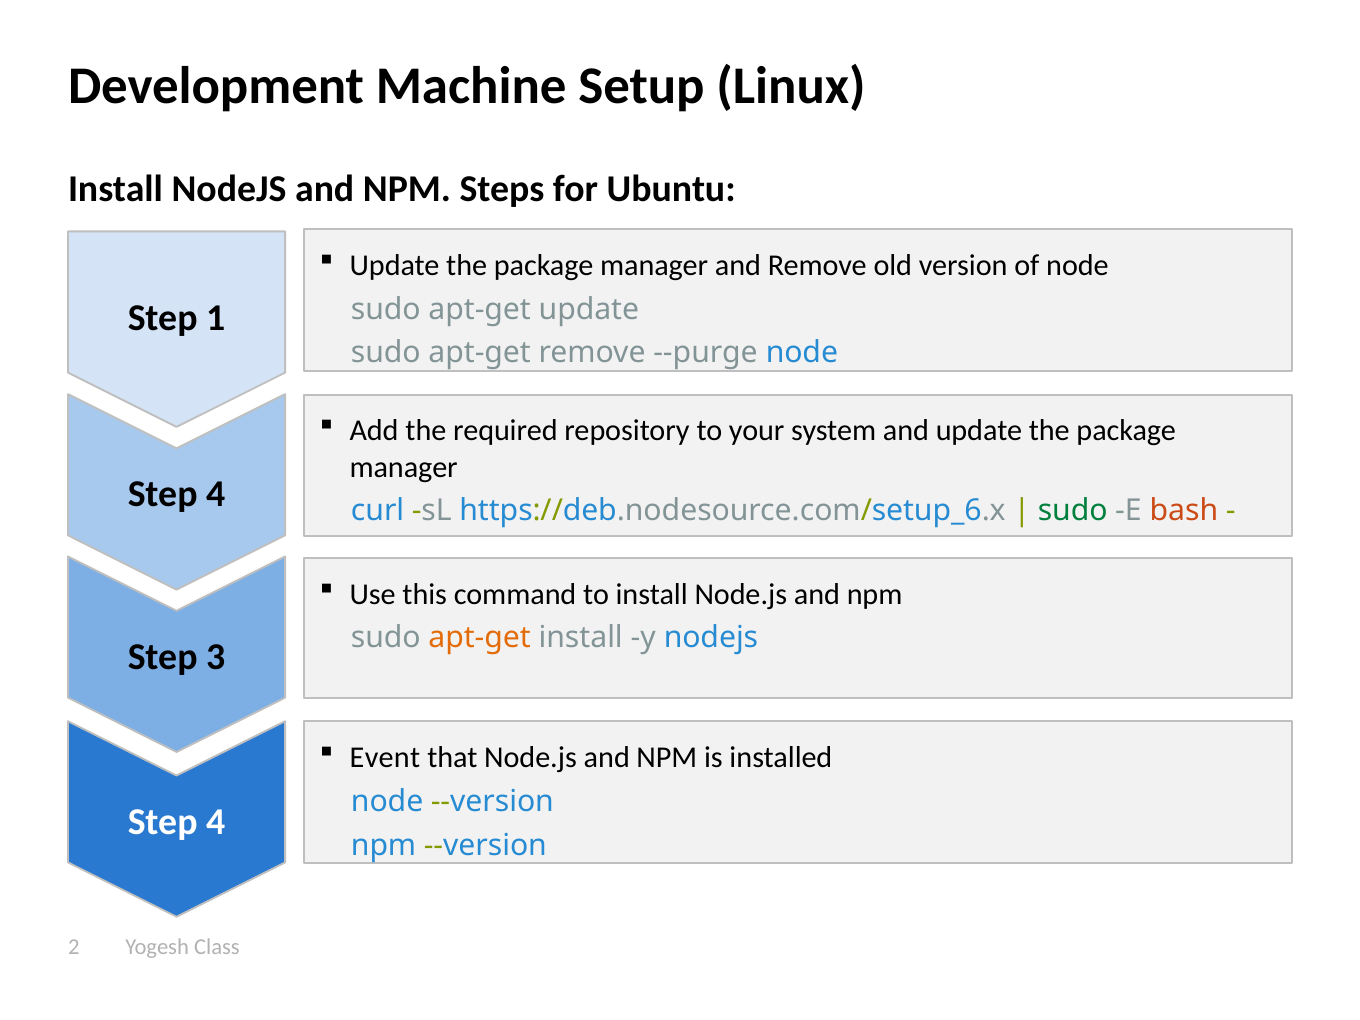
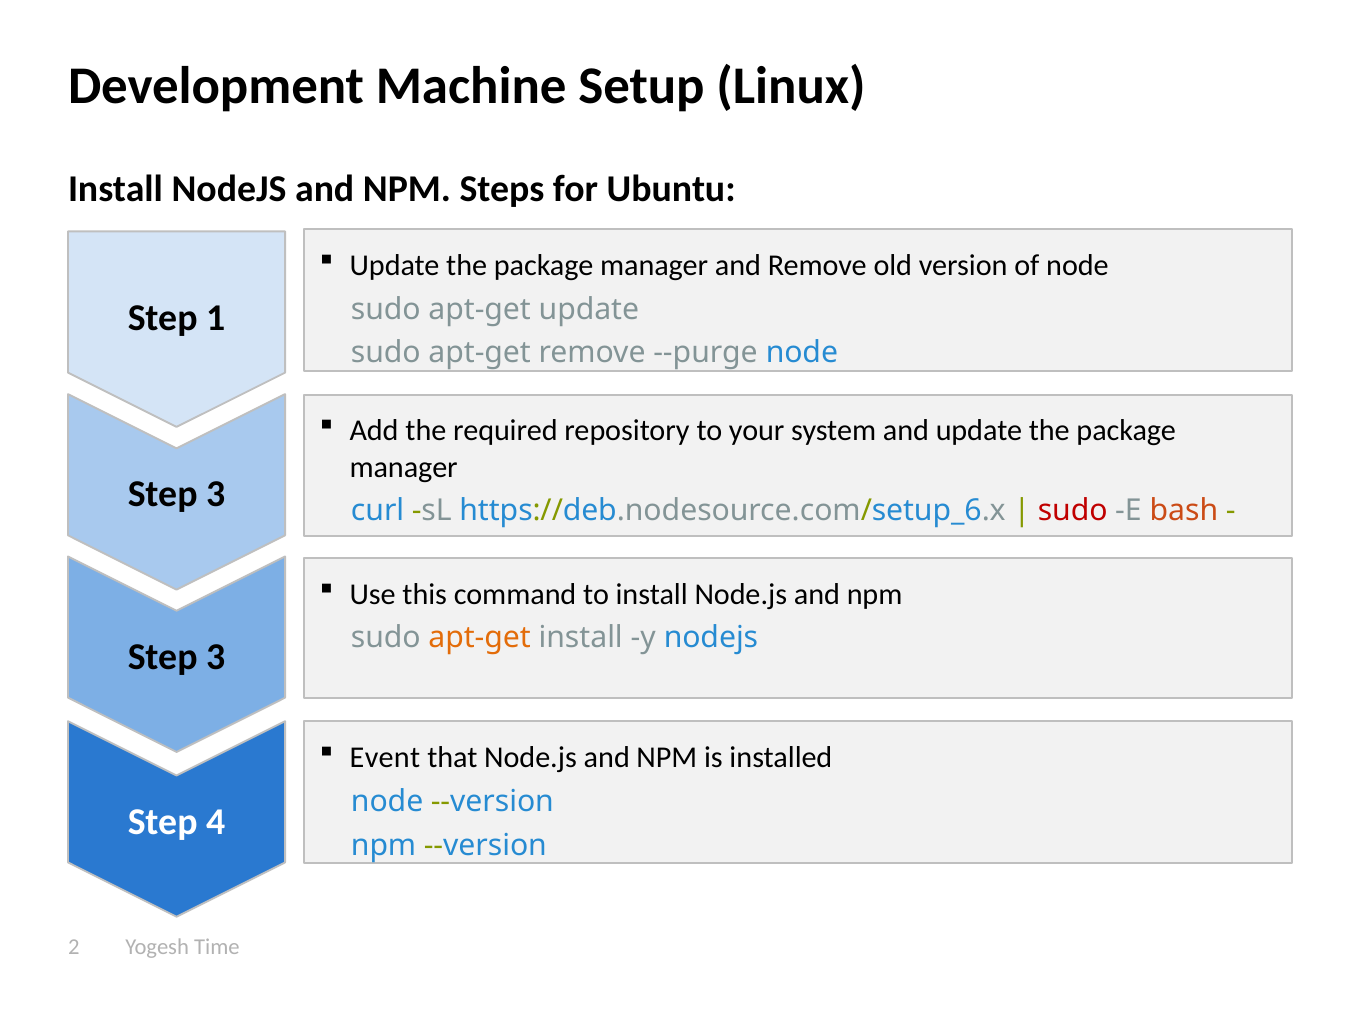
4: 4 -> 3 (216, 494)
sudo colour: green -> red (1073, 511)
Class: Class -> Time (217, 947)
